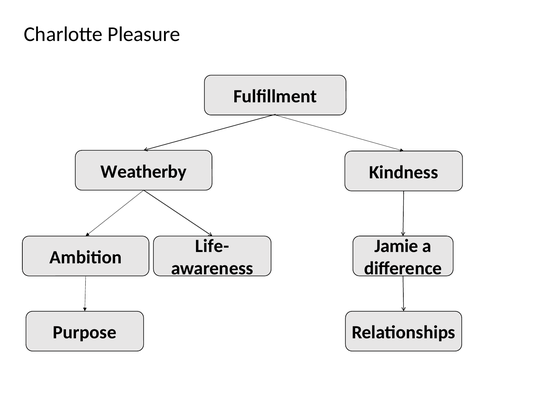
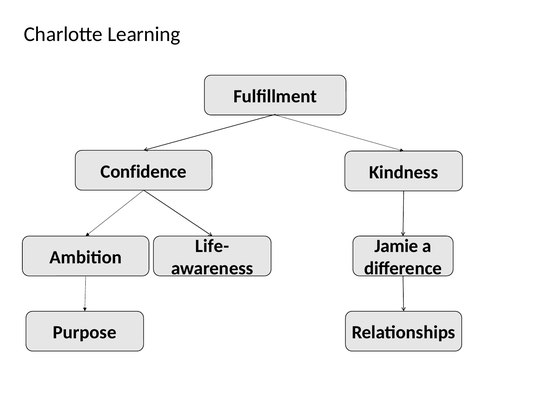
Pleasure: Pleasure -> Learning (144, 34)
Weatherby: Weatherby -> Confidence (144, 172)
